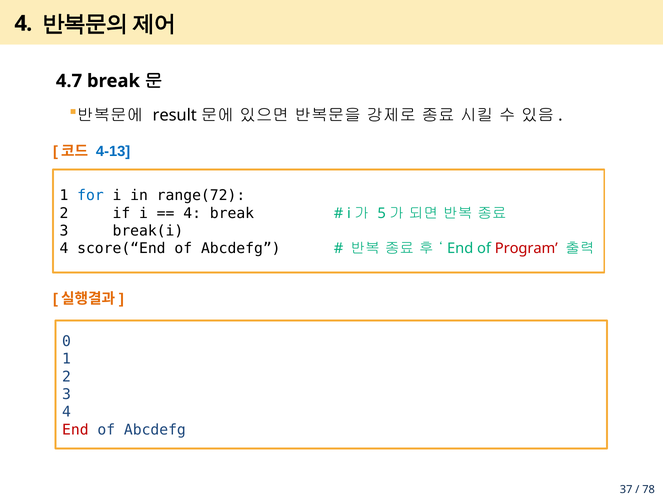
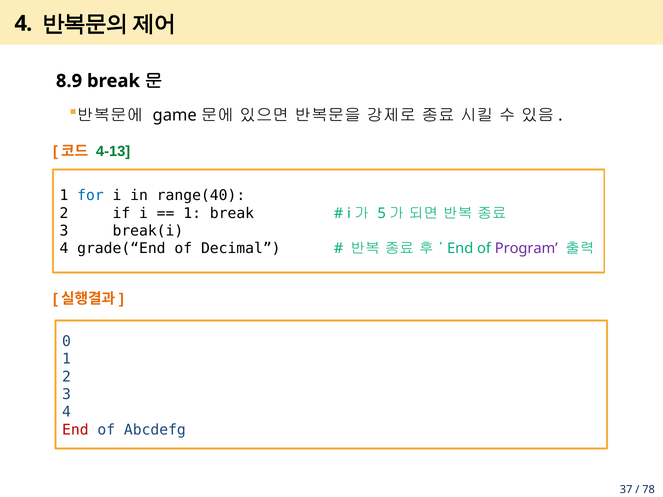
4.7: 4.7 -> 8.9 (69, 81)
result: result -> game (175, 115)
4-13 colour: blue -> green (113, 151)
range(72: range(72 -> range(40 (201, 196)
4: 4 -> 1 (192, 213)
score(“End: score(“End -> grade(“End (121, 249)
Abcdefg: Abcdefg -> Decimal (241, 249)
Program colour: red -> purple (526, 249)
